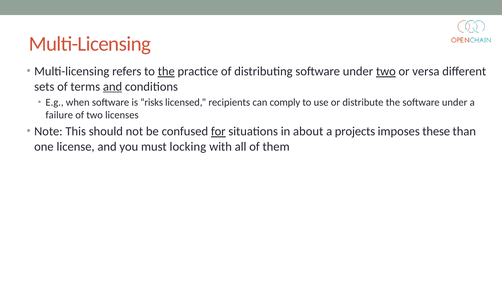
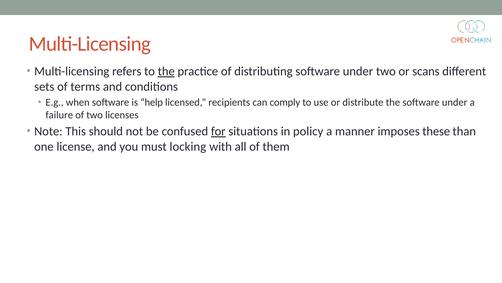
two underline: present -> none (386, 71)
versa: versa -> scans (426, 71)
and underline: present -> none (113, 86)
risks: risks -> help (152, 102)
about: about -> policy (308, 131)
projects: projects -> manner (355, 131)
